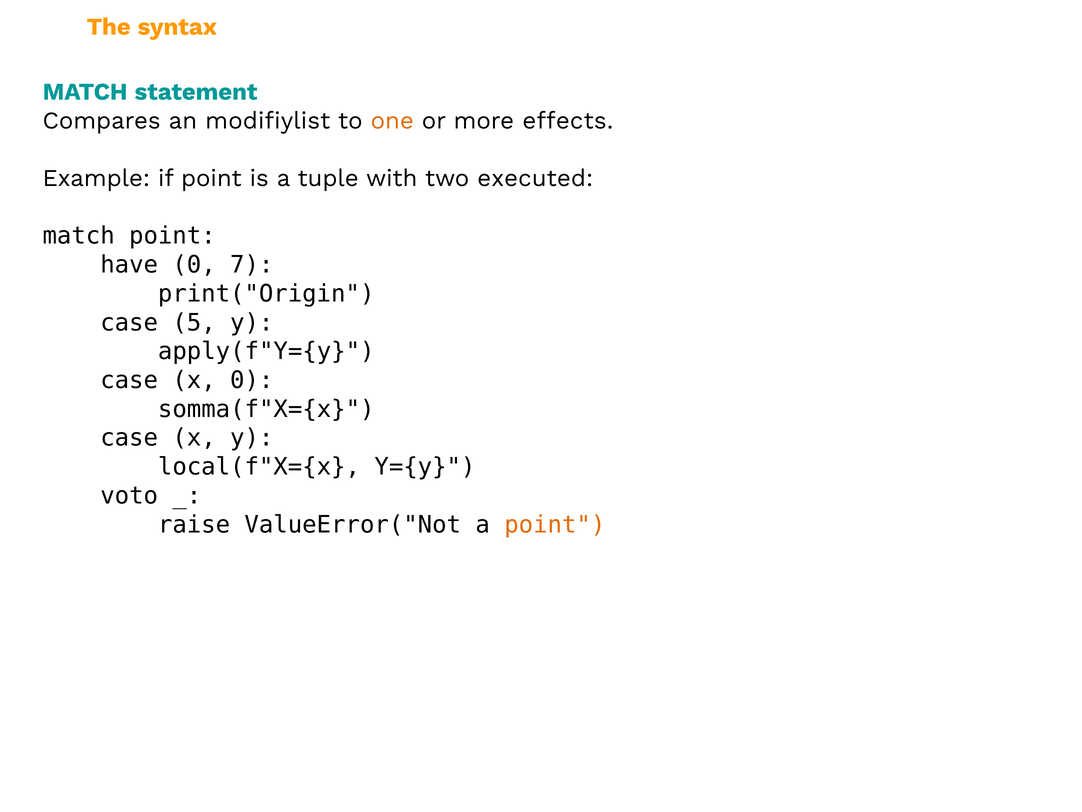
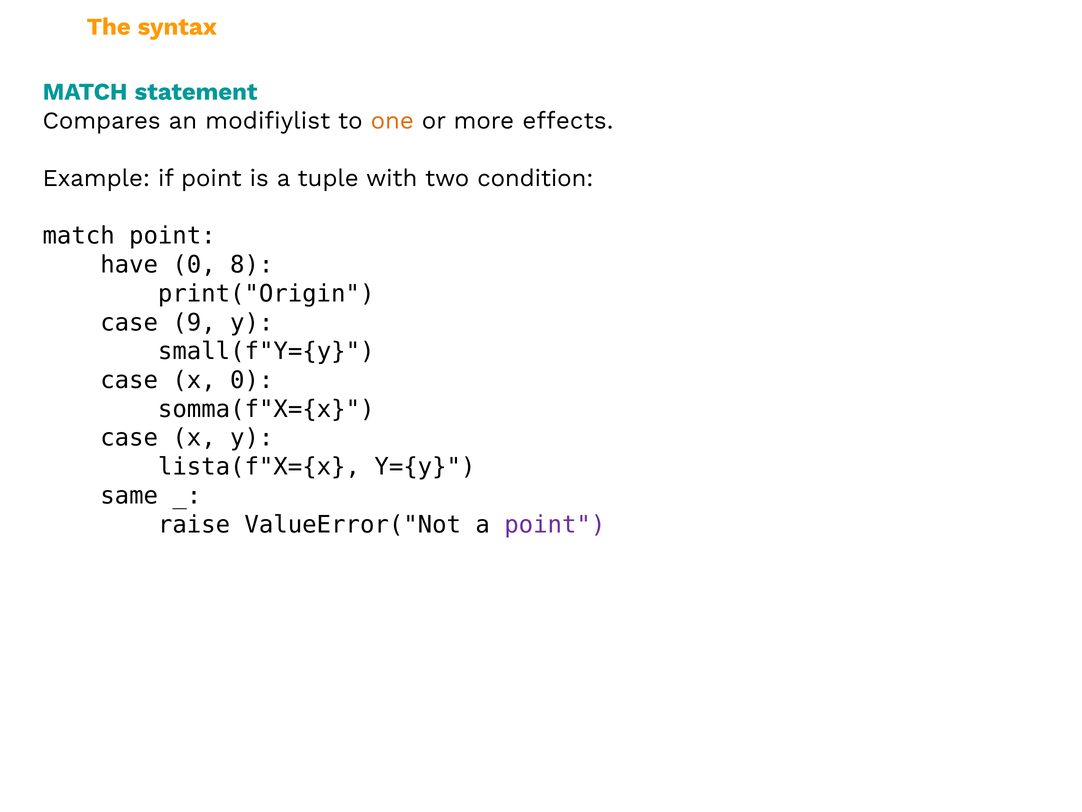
executed: executed -> condition (535, 178)
7: 7 -> 8 (252, 265)
5: 5 -> 9 (194, 322)
apply(f"Y={y: apply(f"Y={y -> small(f"Y={y (266, 351)
local(f"X={x: local(f"X={x -> lista(f"X={x (259, 467)
voto: voto -> same (129, 495)
point colour: orange -> purple (555, 524)
